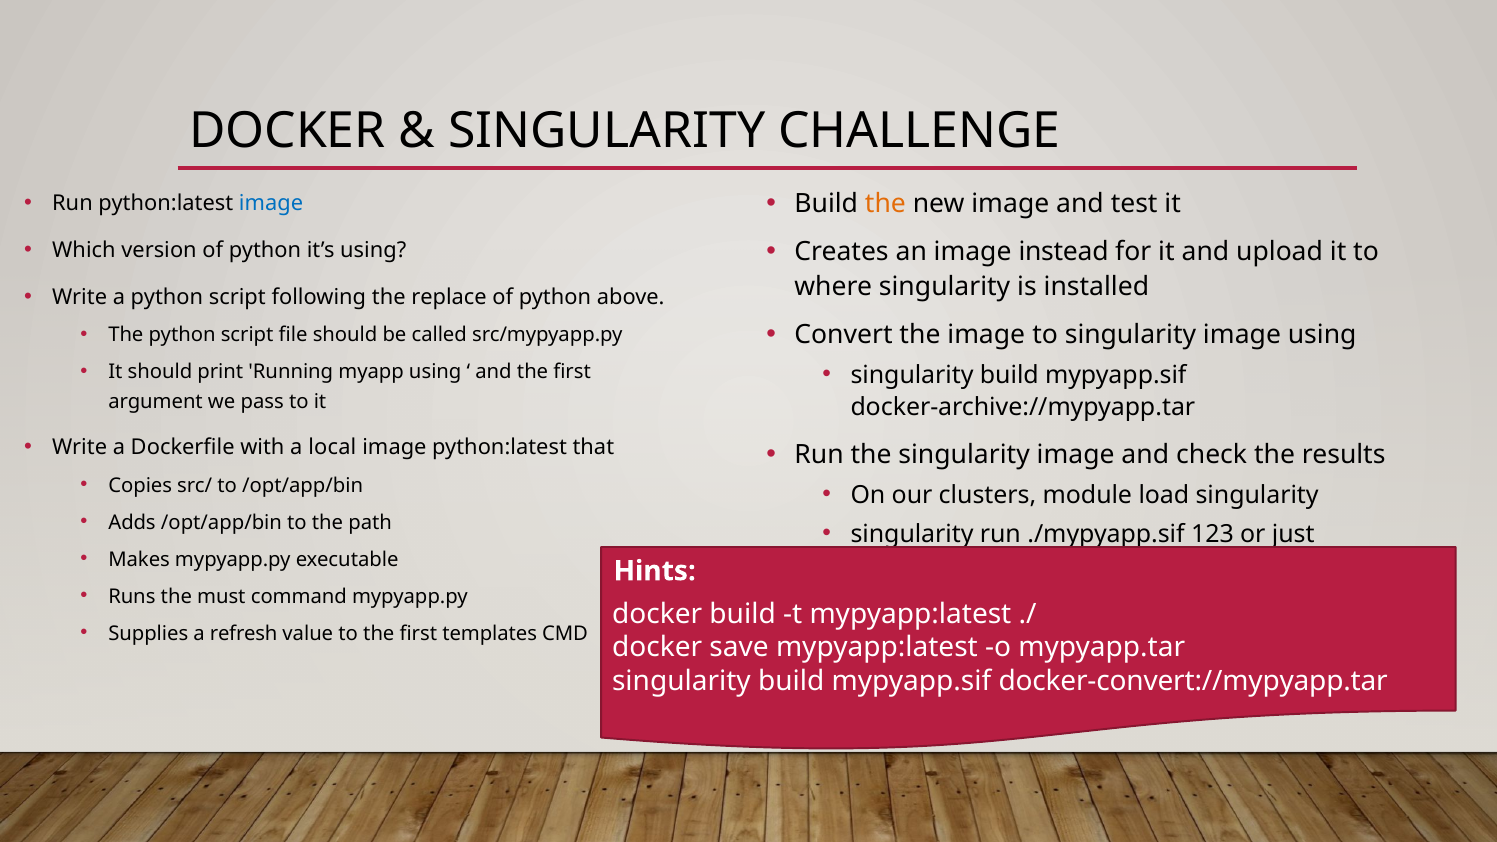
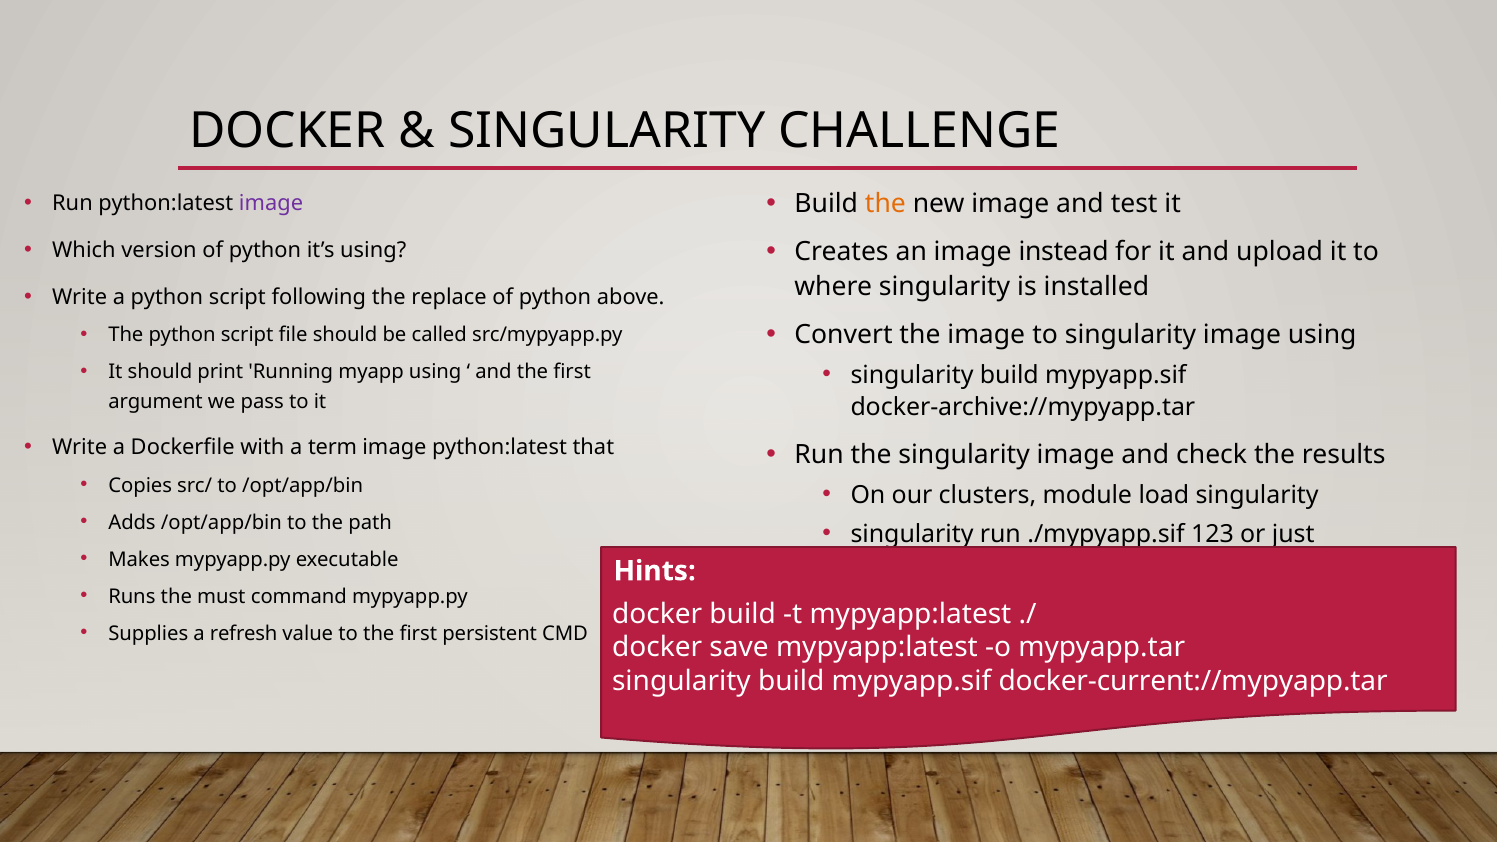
image colour: blue -> purple (271, 203)
local: local -> term (333, 448)
templates: templates -> persistent (490, 633)
docker-convert://mypyapp.tar: docker-convert://mypyapp.tar -> docker-current://mypyapp.tar (1193, 681)
